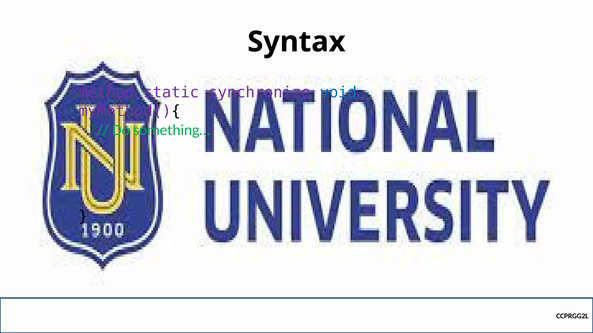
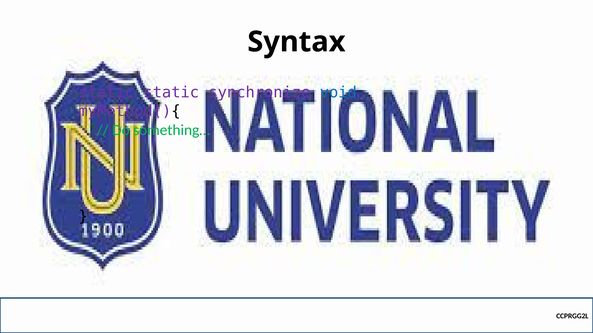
method: method -> static (106, 93)
